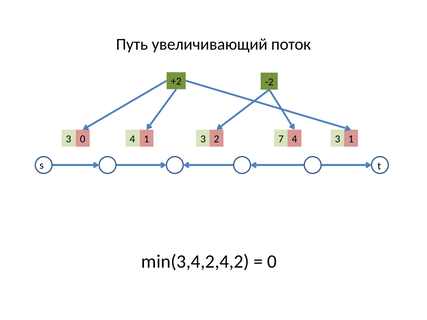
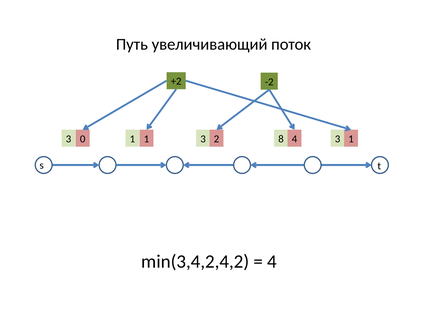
3 4: 4 -> 1 (132, 139)
7: 7 -> 8 (281, 139)
0: 0 -> 4 (272, 262)
